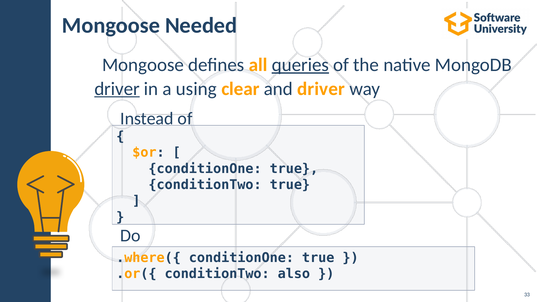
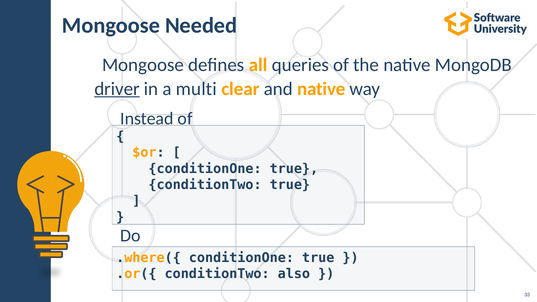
queries underline: present -> none (300, 65)
using: using -> multi (196, 89)
and driver: driver -> native (321, 89)
